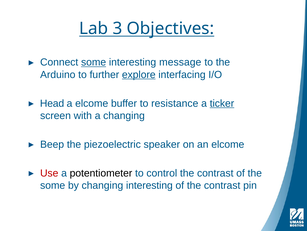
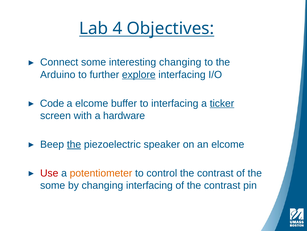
3: 3 -> 4 (117, 28)
some underline: present -> none (94, 62)
interesting message: message -> changing (180, 62)
Head: Head -> Code (52, 103)
to resistance: resistance -> interfacing (175, 103)
a changing: changing -> hardware (124, 115)
the underline: none -> present (74, 144)
potentiometer colour: black -> orange (101, 173)
changing interesting: interesting -> interfacing (149, 185)
